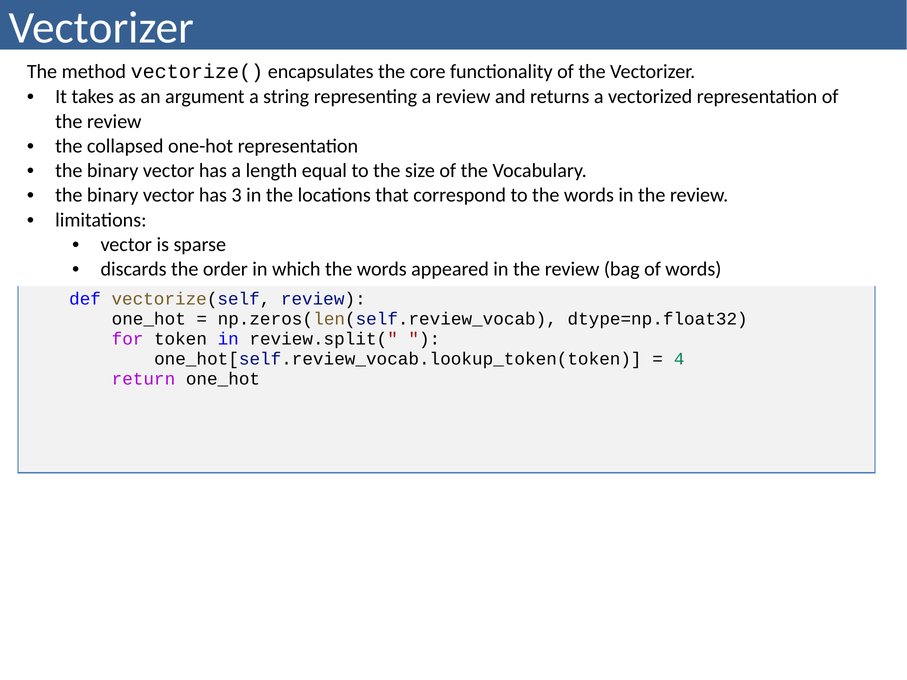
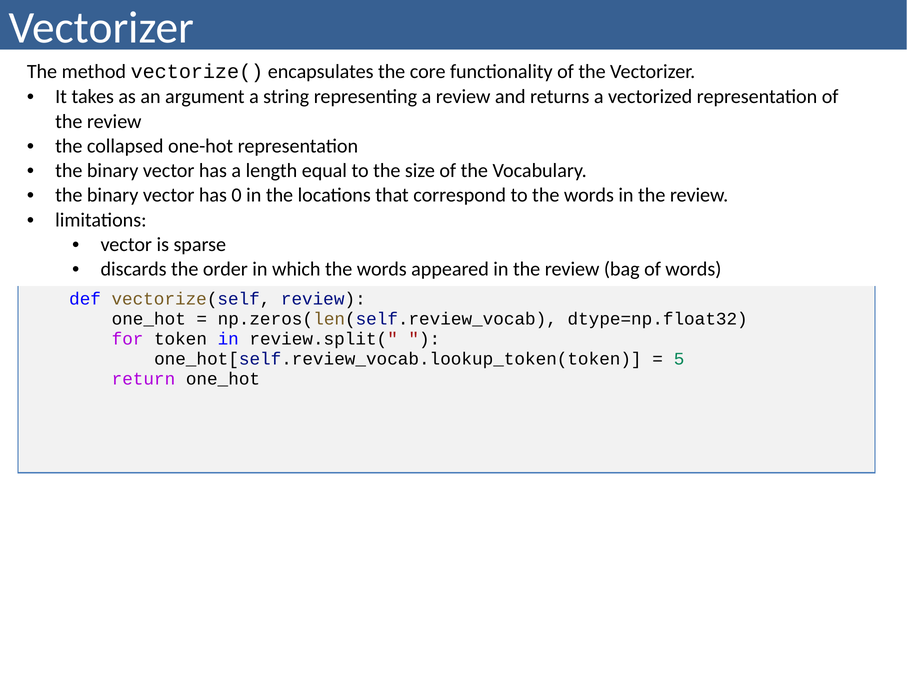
3: 3 -> 0 (237, 195)
4: 4 -> 5 (679, 359)
